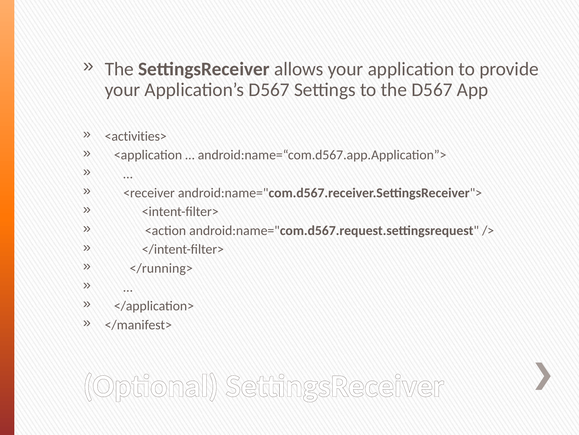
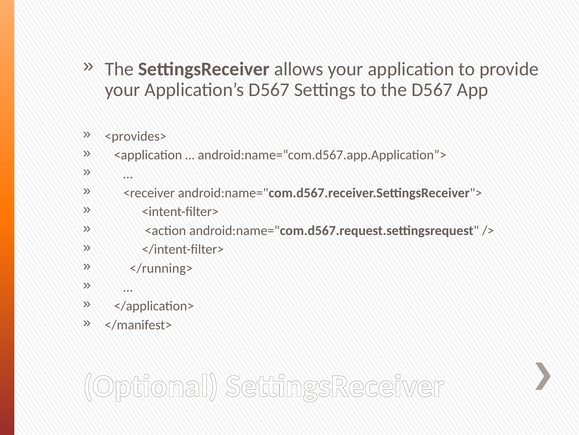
<activities>: <activities> -> <provides> (136, 136)
